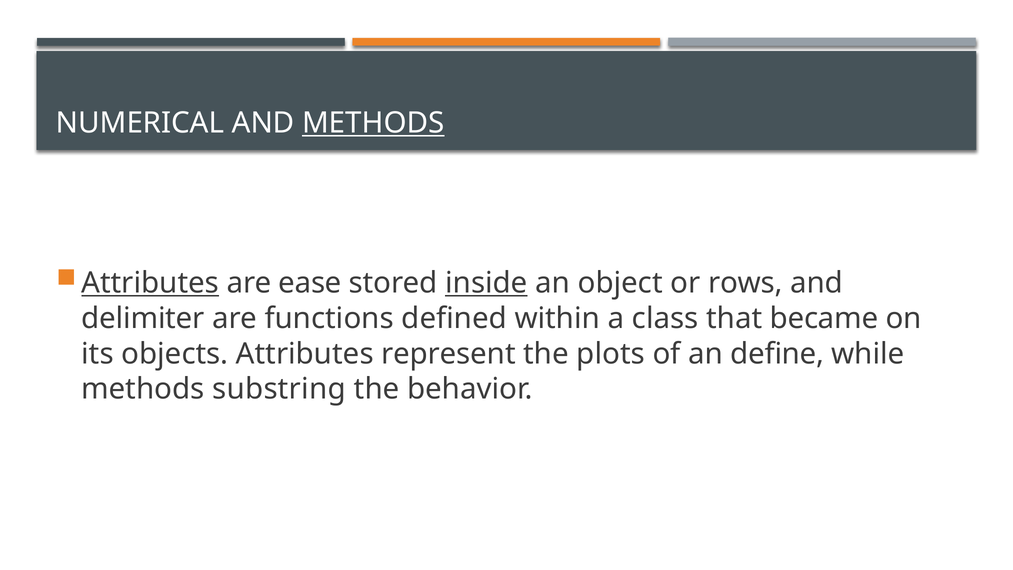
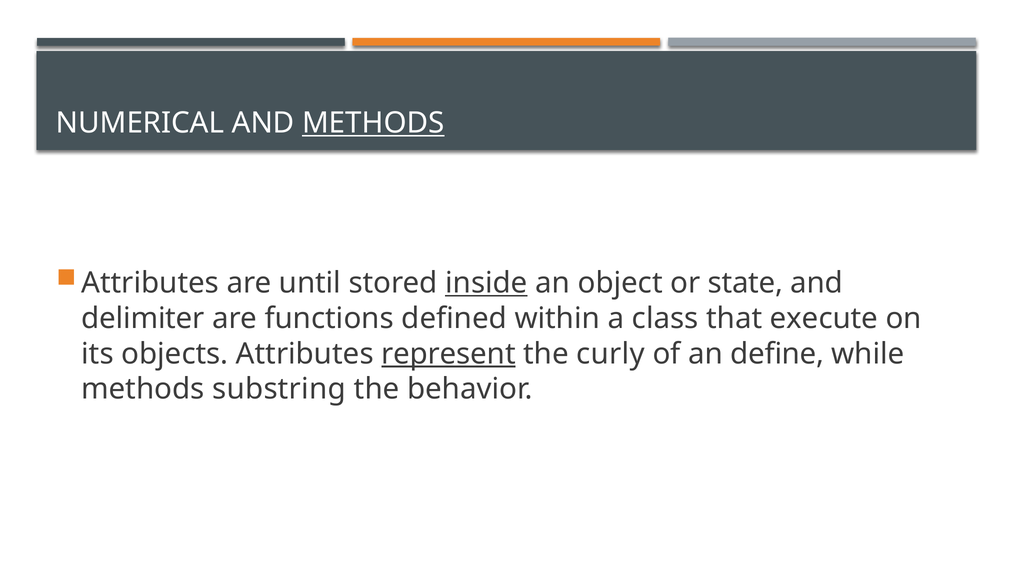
Attributes underline: present -> none (150, 283)
ease: ease -> until (310, 283)
rows: rows -> state (745, 283)
became: became -> execute (824, 318)
represent underline: none -> present (449, 354)
plots: plots -> curly (611, 354)
